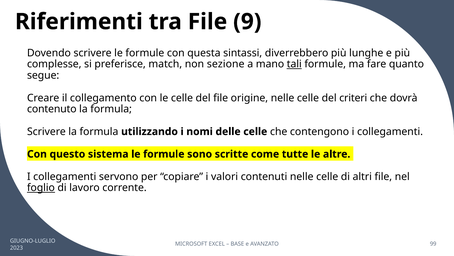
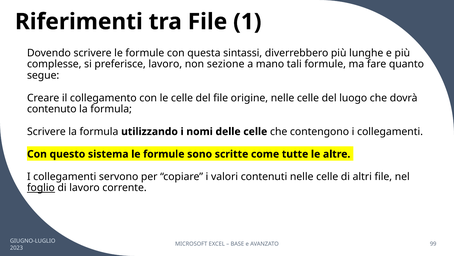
9: 9 -> 1 (247, 22)
preferisce match: match -> lavoro (165, 64)
tali underline: present -> none (294, 64)
criteri: criteri -> luogo (353, 98)
